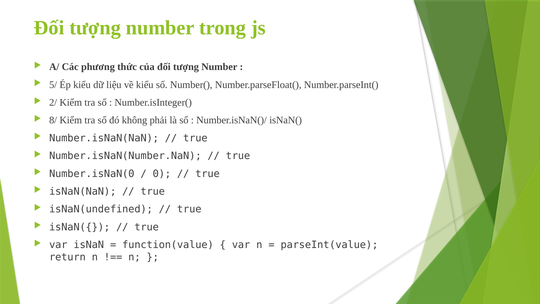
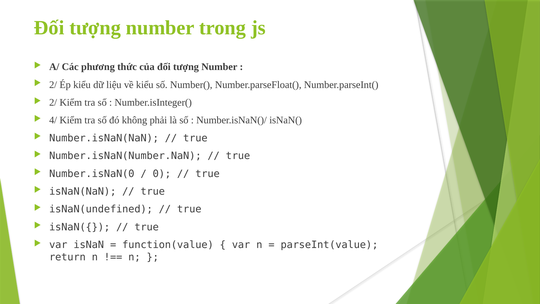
5/: 5/ -> 2/ (53, 85)
8/: 8/ -> 4/ (53, 120)
